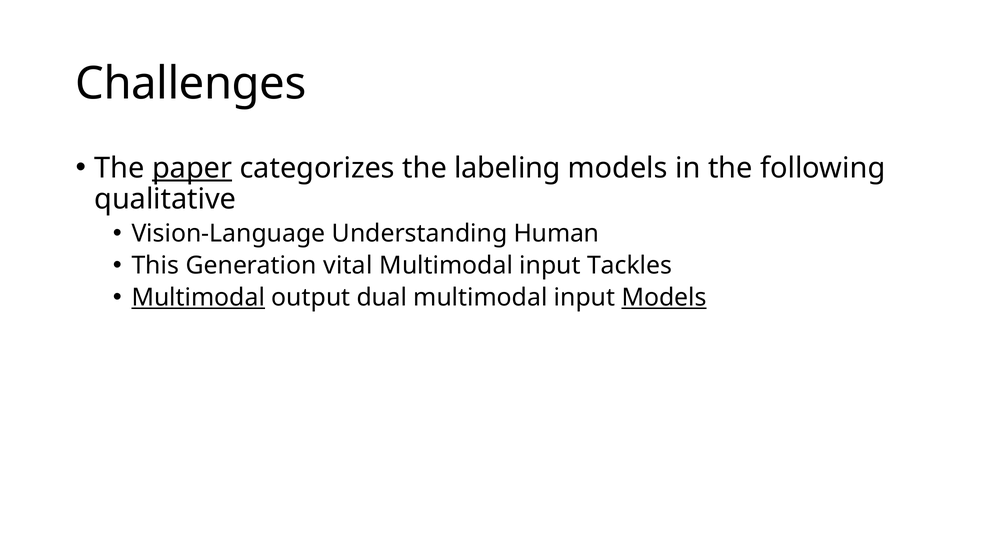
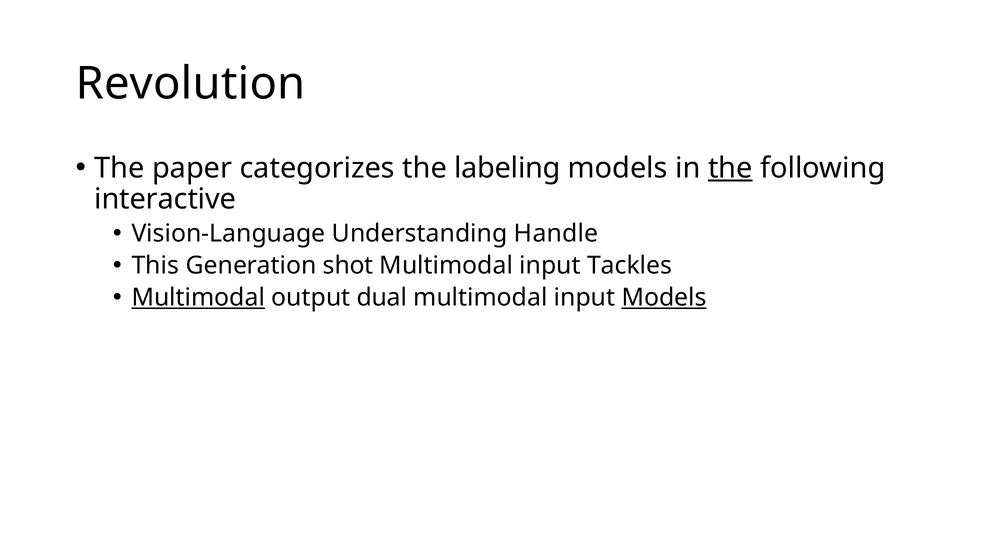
Challenges: Challenges -> Revolution (191, 83)
paper underline: present -> none (192, 168)
the underline: none -> present (730, 168)
qualitative: qualitative -> interactive (165, 199)
Human: Human -> Handle (556, 233)
vital: vital -> shot (348, 265)
